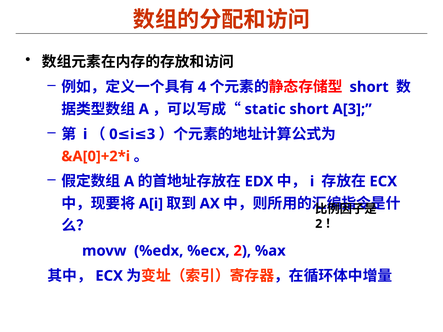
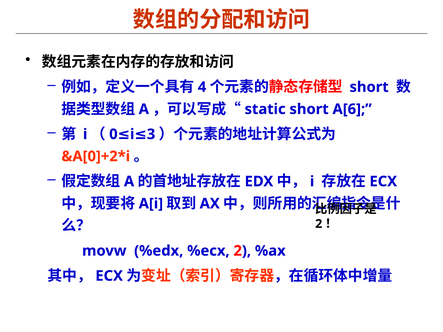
A[3: A[3 -> A[6 (352, 109)
